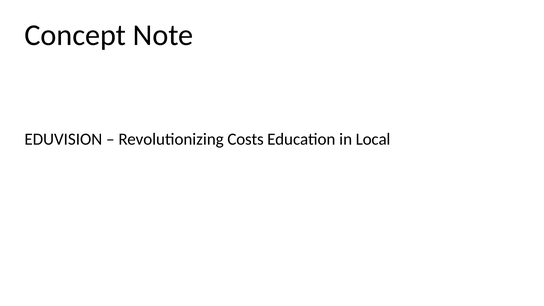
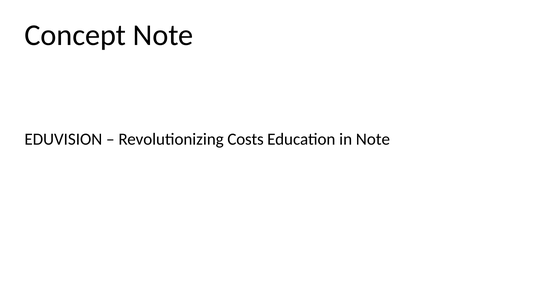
in Local: Local -> Note (373, 139)
